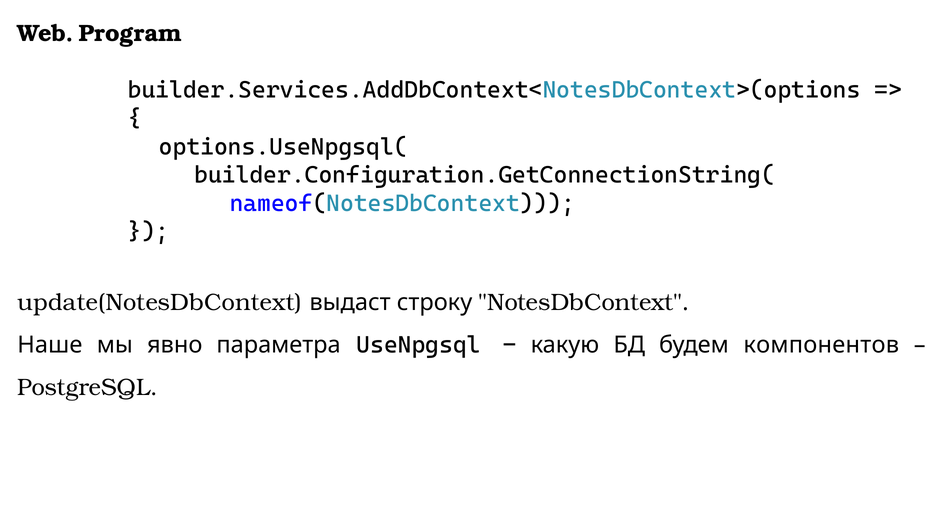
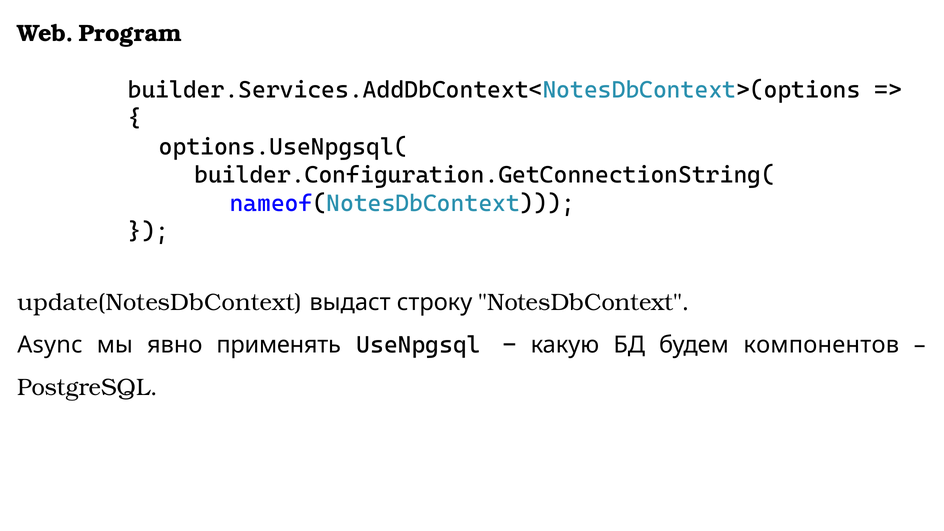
Наше: Наше -> Async (50, 345)
параметра: параметра -> применять (279, 345)
